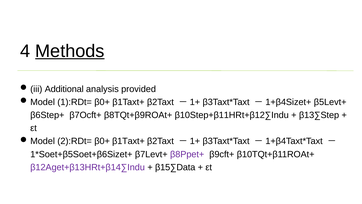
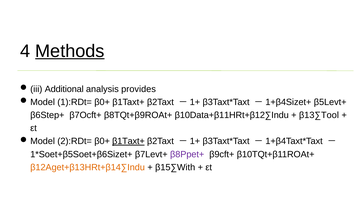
provided: provided -> provides (139, 89)
β10Step+β11HRt+β12∑Indu: β10Step+β11HRt+β12∑Indu -> β10Data+β11HRt+β12∑Indu (232, 115)
β13∑Step: β13∑Step -> β13∑Tool (319, 115)
β1Taxt+ underline: none -> present (128, 141)
β12Aget+β13HRt+β14∑Indu colour: purple -> orange (88, 167)
β15∑Data: β15∑Data -> β15∑With (175, 167)
